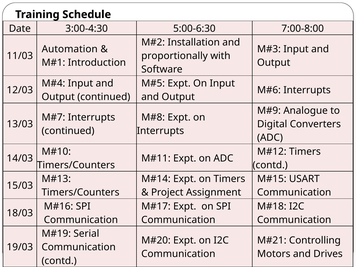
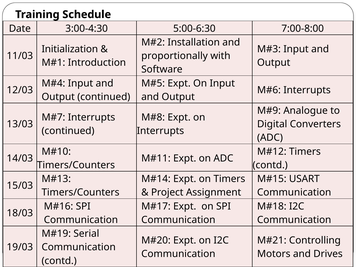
Automation: Automation -> Initialization (70, 49)
